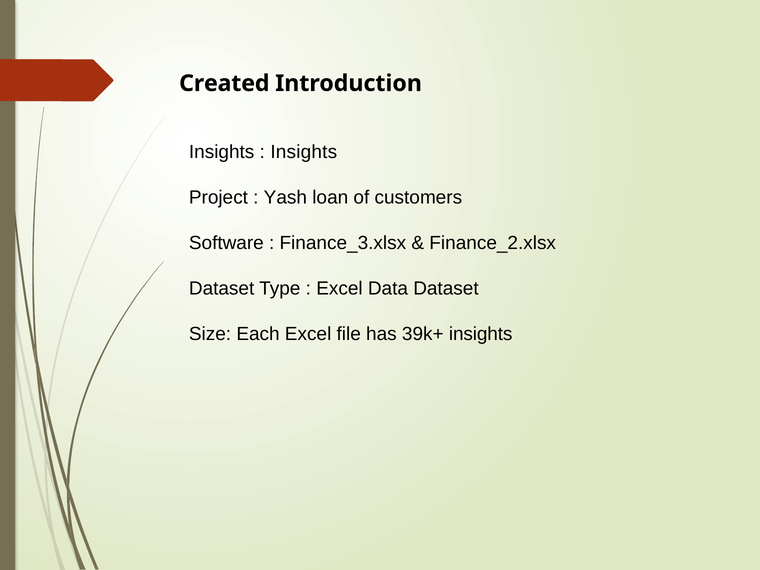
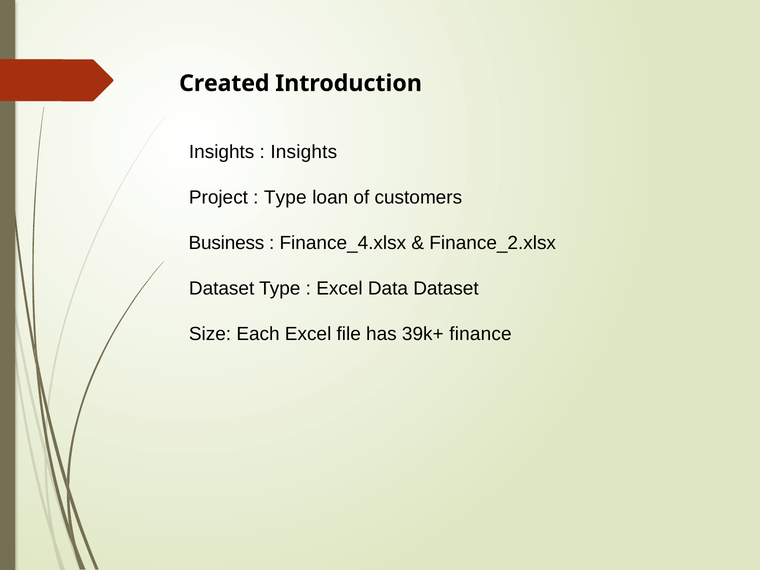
Yash: Yash -> Type (285, 197)
Software: Software -> Business (226, 243)
Finance_3.xlsx: Finance_3.xlsx -> Finance_4.xlsx (343, 243)
39k+ insights: insights -> finance (480, 334)
